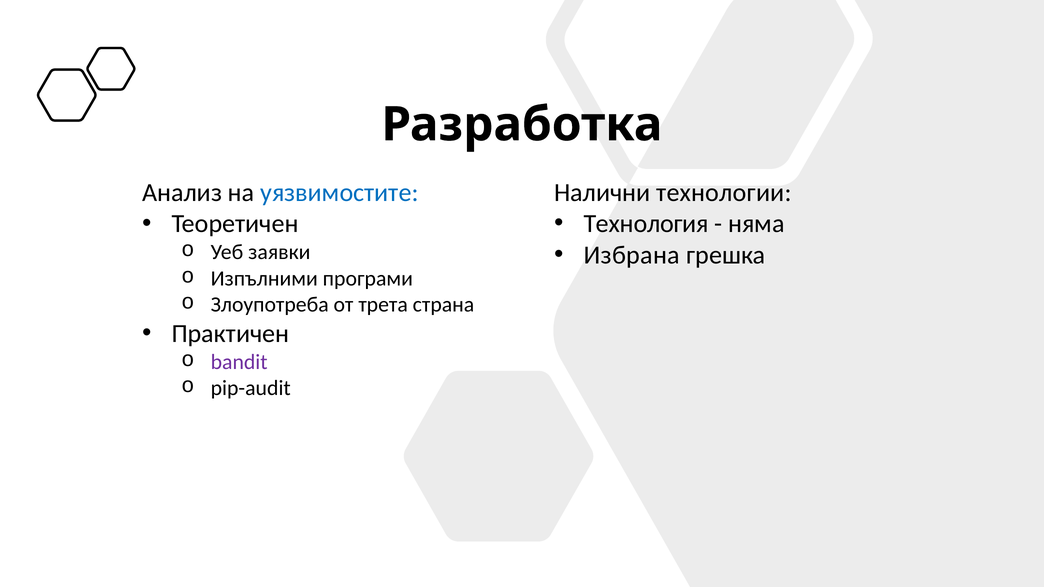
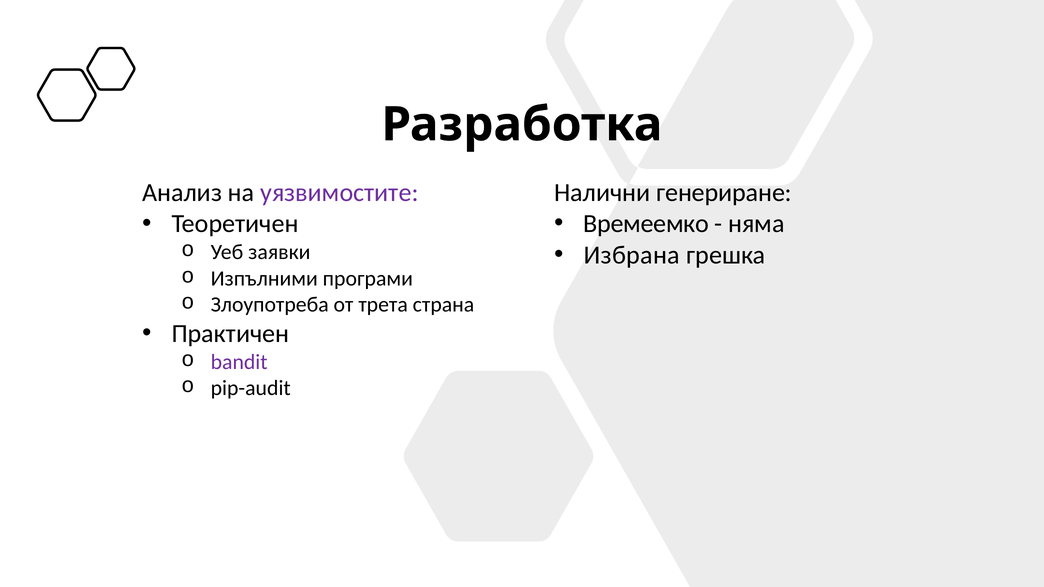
технологии: технологии -> генериране (724, 193)
уязвимостите colour: blue -> purple (339, 193)
Технология: Технология -> Времеемко (646, 224)
